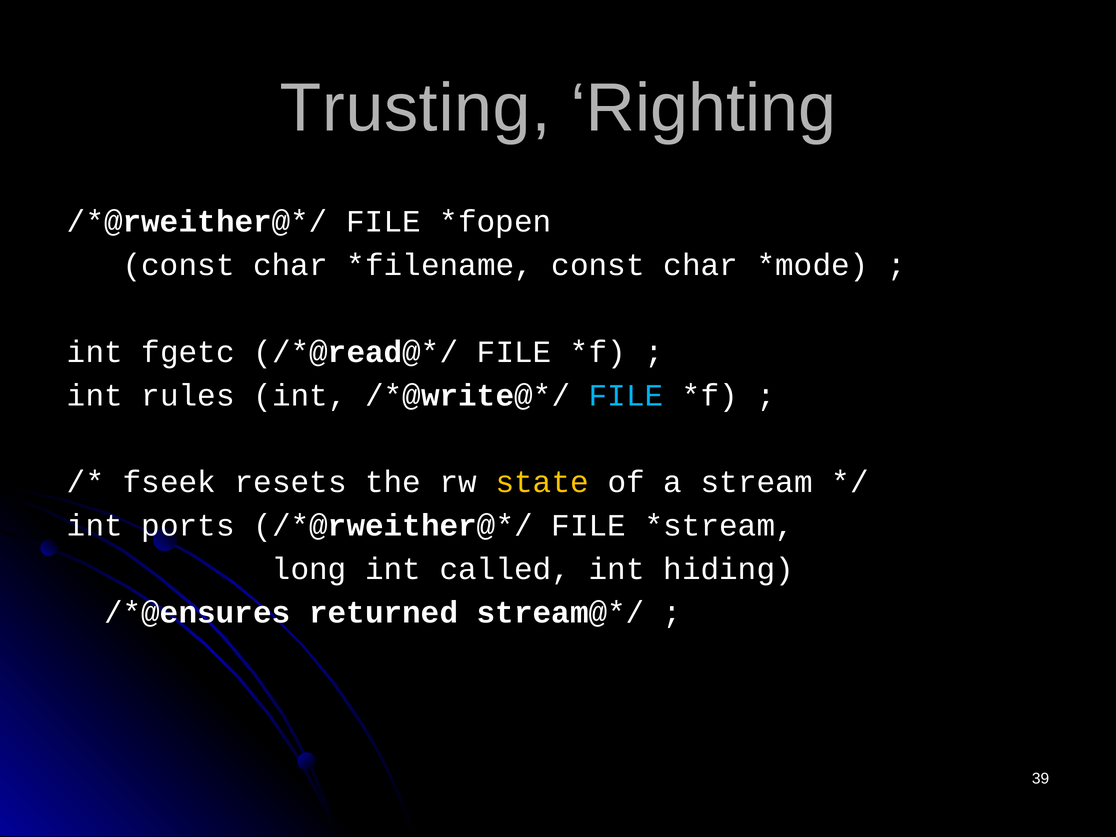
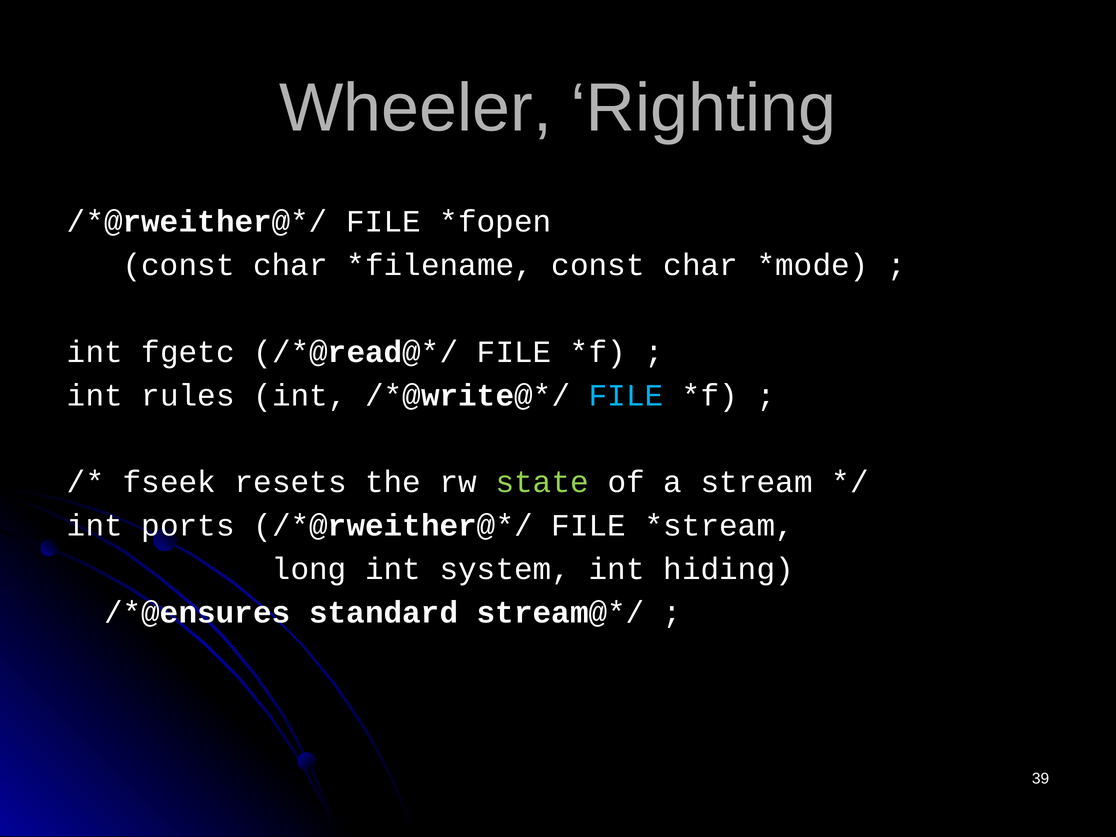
Trusting: Trusting -> Wheeler (416, 108)
state colour: yellow -> light green (542, 482)
called: called -> system (505, 569)
returned: returned -> standard (384, 612)
